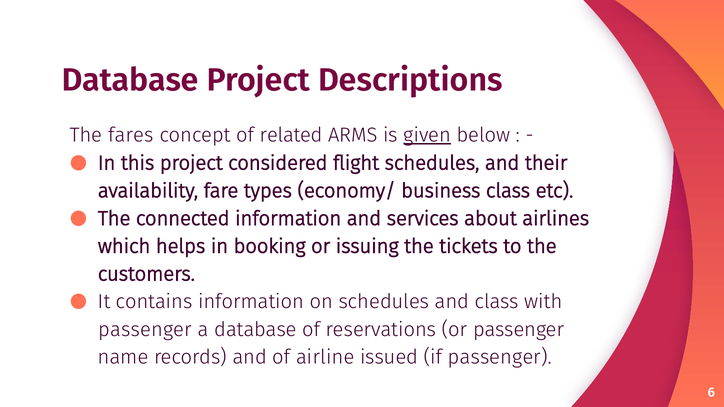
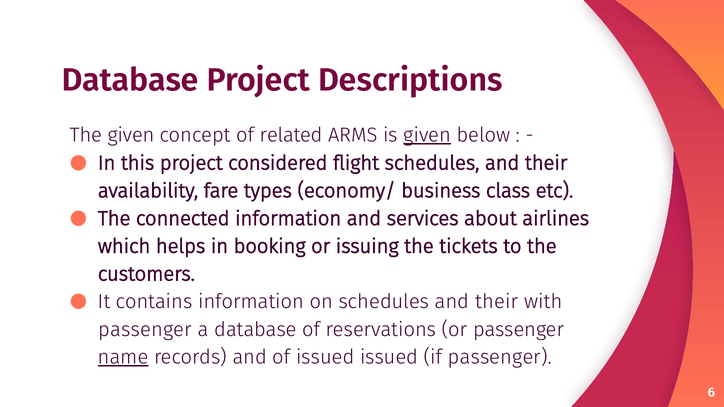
The fares: fares -> given (131, 135)
on schedules and class: class -> their (497, 302)
name underline: none -> present (123, 357)
of airline: airline -> issued (325, 357)
